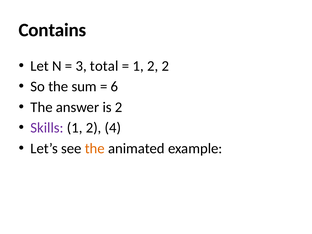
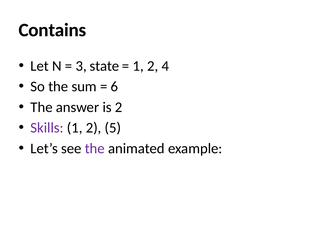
total: total -> state (104, 66)
2 2: 2 -> 4 (165, 66)
4: 4 -> 5 (113, 128)
the colour: orange -> purple (95, 148)
